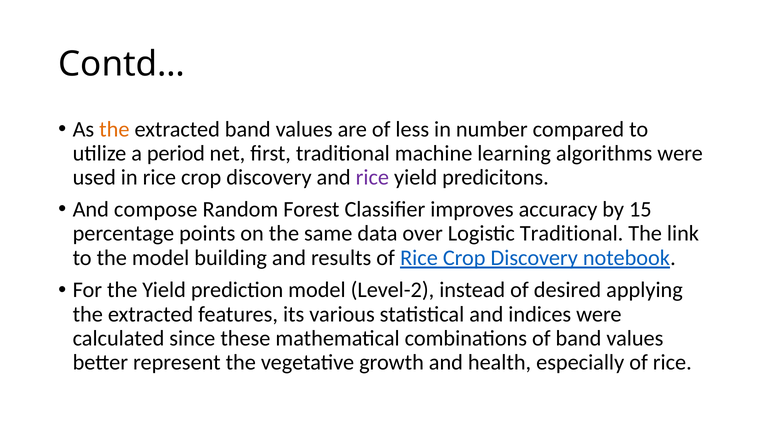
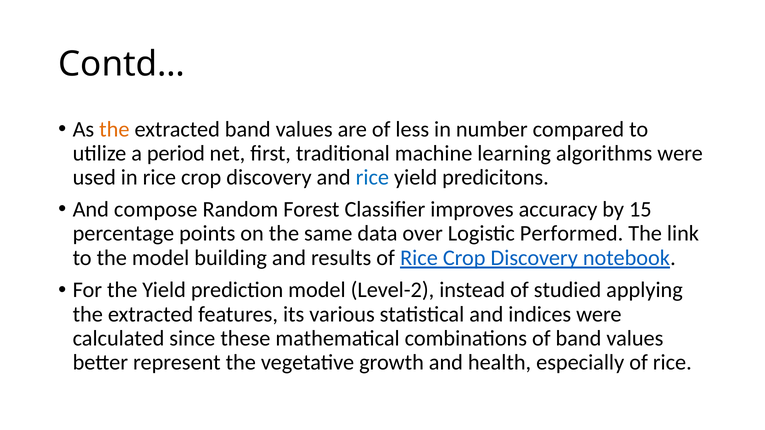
rice colour: purple -> blue (372, 178)
Logistic Traditional: Traditional -> Performed (572, 234)
desired: desired -> studied (568, 290)
